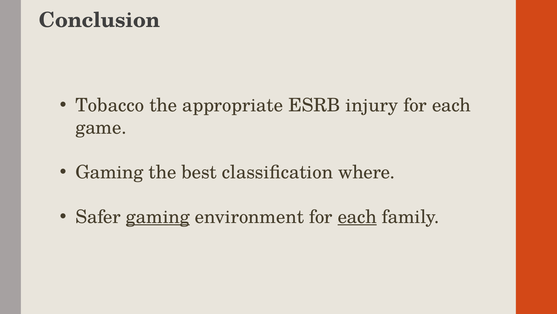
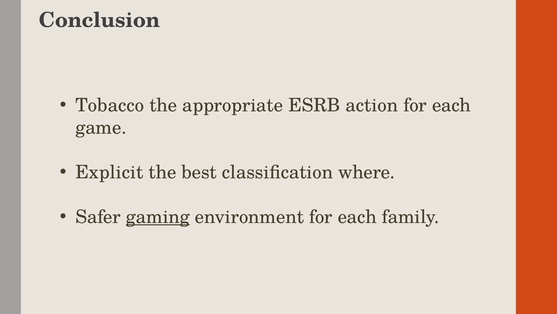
injury: injury -> action (372, 105)
Gaming: Gaming -> Explicit (109, 172)
each underline: present -> none (357, 216)
